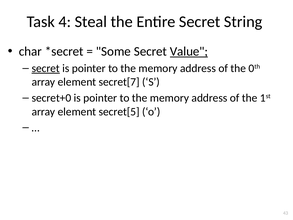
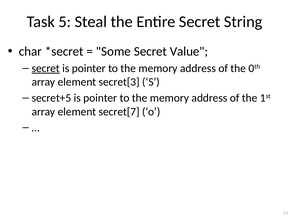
4: 4 -> 5 (65, 22)
Value underline: present -> none (189, 51)
secret[7: secret[7 -> secret[3 (119, 82)
secret+0: secret+0 -> secret+5 (51, 98)
secret[5: secret[5 -> secret[7 (119, 112)
